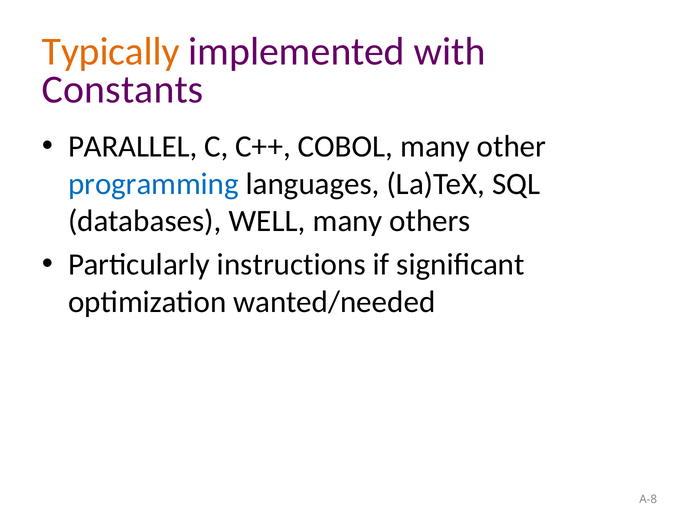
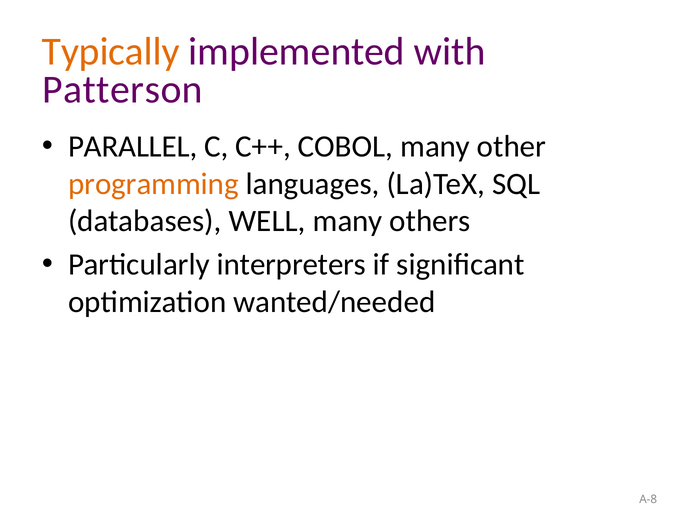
Constants: Constants -> Patterson (123, 90)
programming colour: blue -> orange (153, 184)
instructions: instructions -> interpreters (291, 265)
